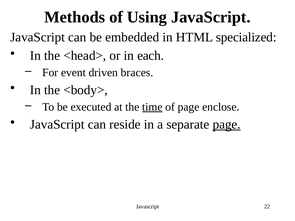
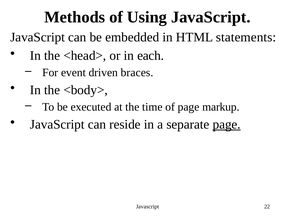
specialized: specialized -> statements (246, 37)
time underline: present -> none (152, 107)
enclose: enclose -> markup (221, 107)
